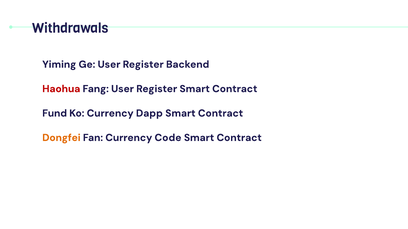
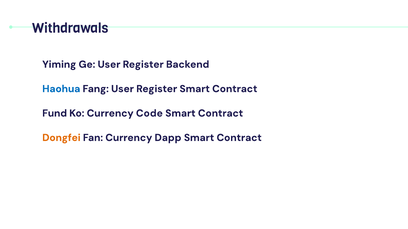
Haohua colour: red -> blue (61, 89)
Dapp: Dapp -> Code (149, 113)
Code: Code -> Dapp (168, 138)
